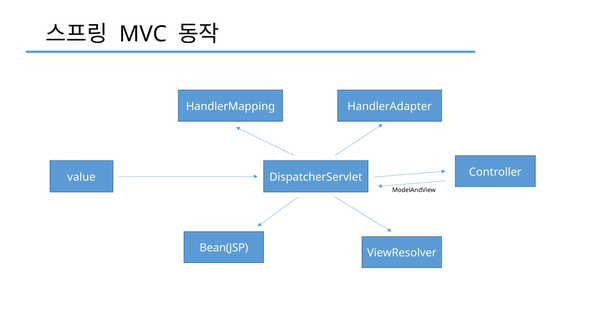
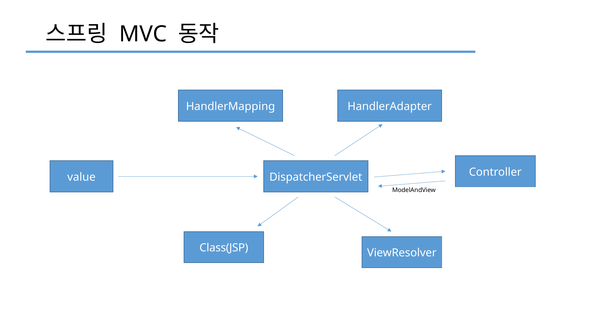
Bean(JSP: Bean(JSP -> Class(JSP (224, 248)
